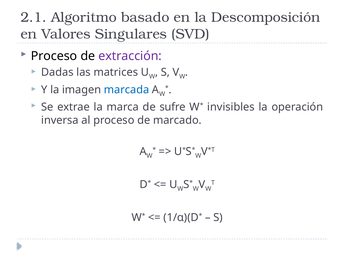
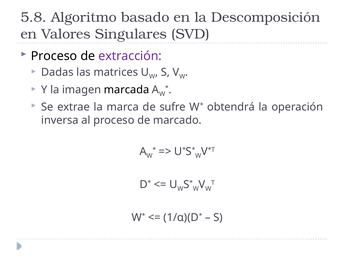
2.1: 2.1 -> 5.8 (34, 17)
marcada colour: blue -> black (127, 90)
invisibles: invisibles -> obtendrá (231, 107)
